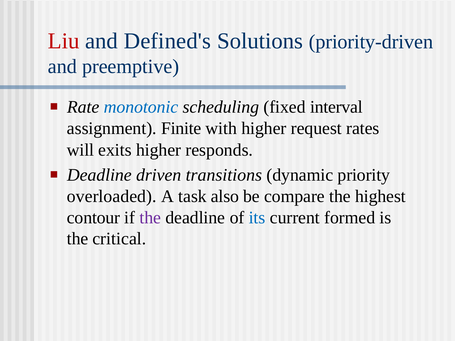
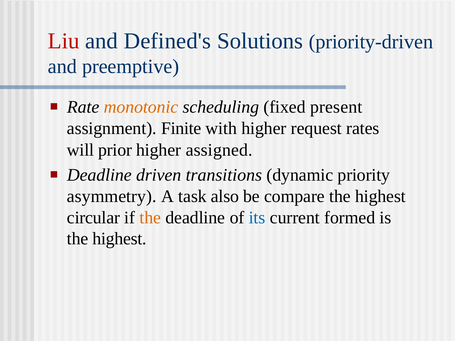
monotonic colour: blue -> orange (141, 107)
interval: interval -> present (336, 107)
exits: exits -> prior (115, 150)
responds: responds -> assigned (219, 150)
overloaded: overloaded -> asymmetry (112, 197)
contour: contour -> circular (93, 218)
the colour: purple -> orange (150, 218)
critical: critical -> highest (119, 239)
